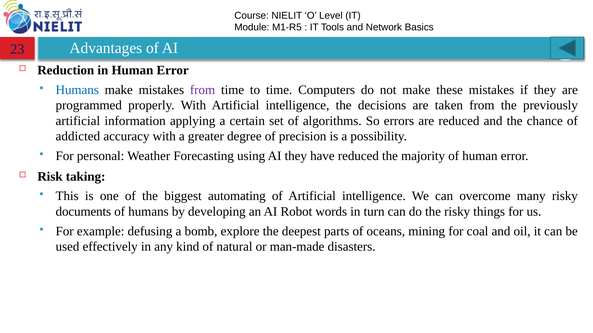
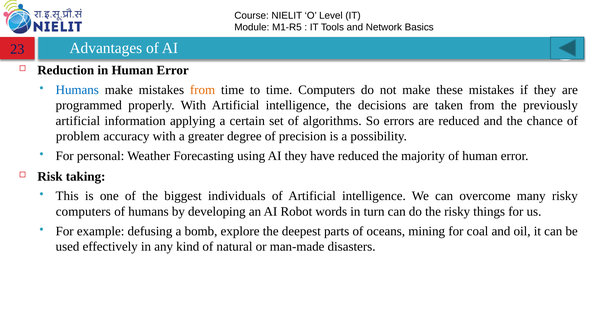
from colour: purple -> orange (203, 90)
addicted: addicted -> problem (78, 137)
automating: automating -> individuals (237, 196)
documents: documents -> computers (83, 212)
